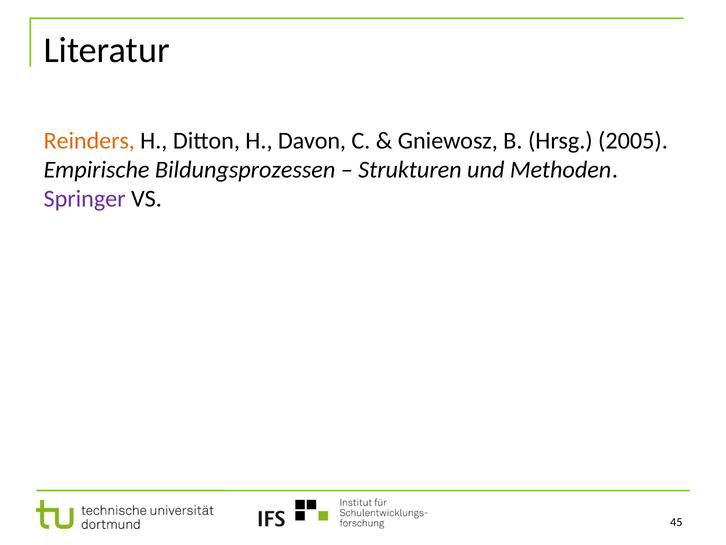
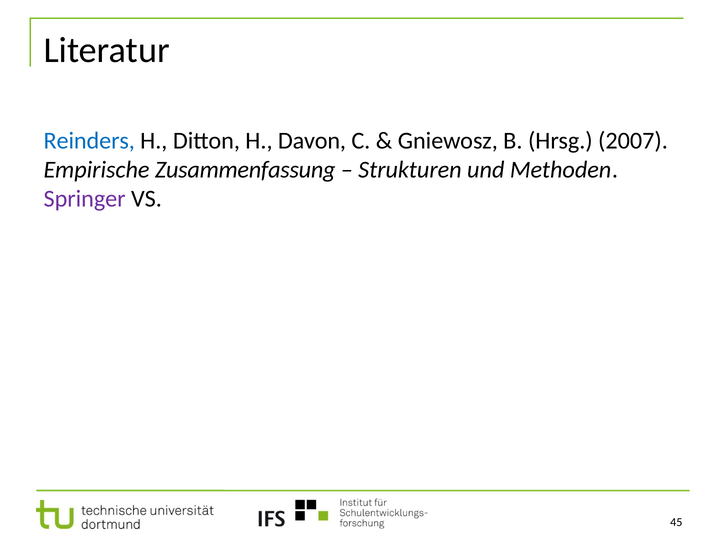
Reinders colour: orange -> blue (89, 141)
2005: 2005 -> 2007 (633, 141)
Bildungsprozessen: Bildungsprozessen -> Zusammenfassung (245, 170)
